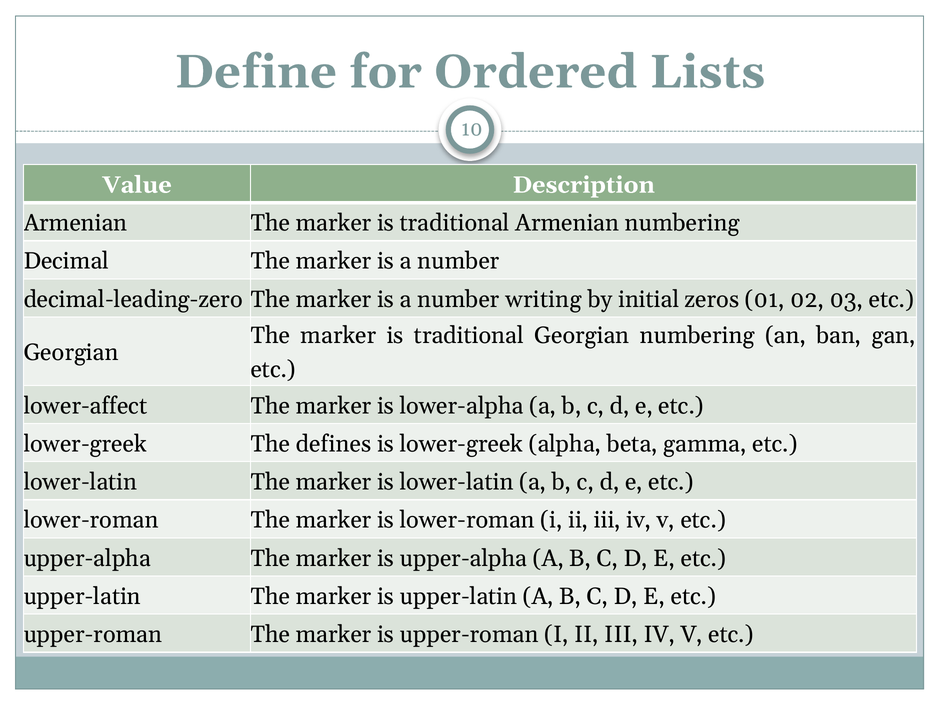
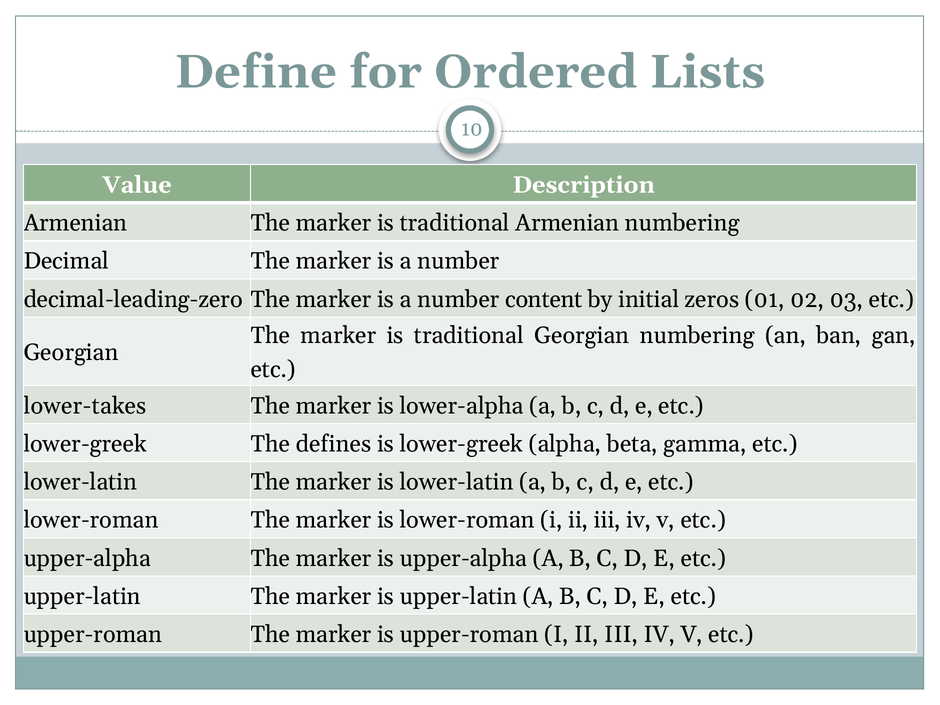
writing: writing -> content (544, 299)
lower-affect: lower-affect -> lower-takes (85, 406)
